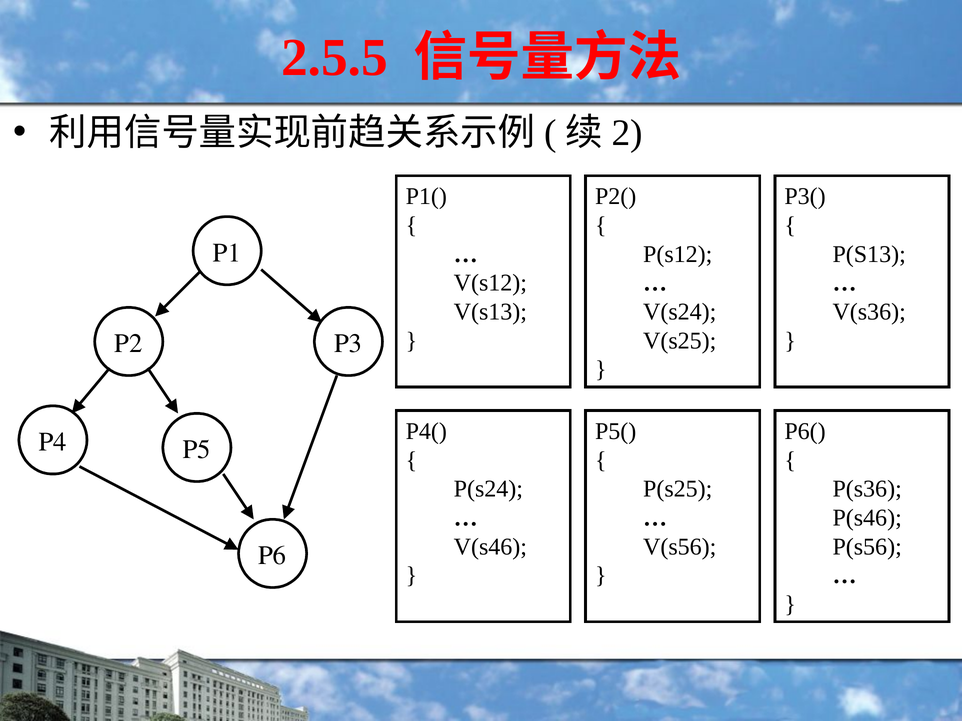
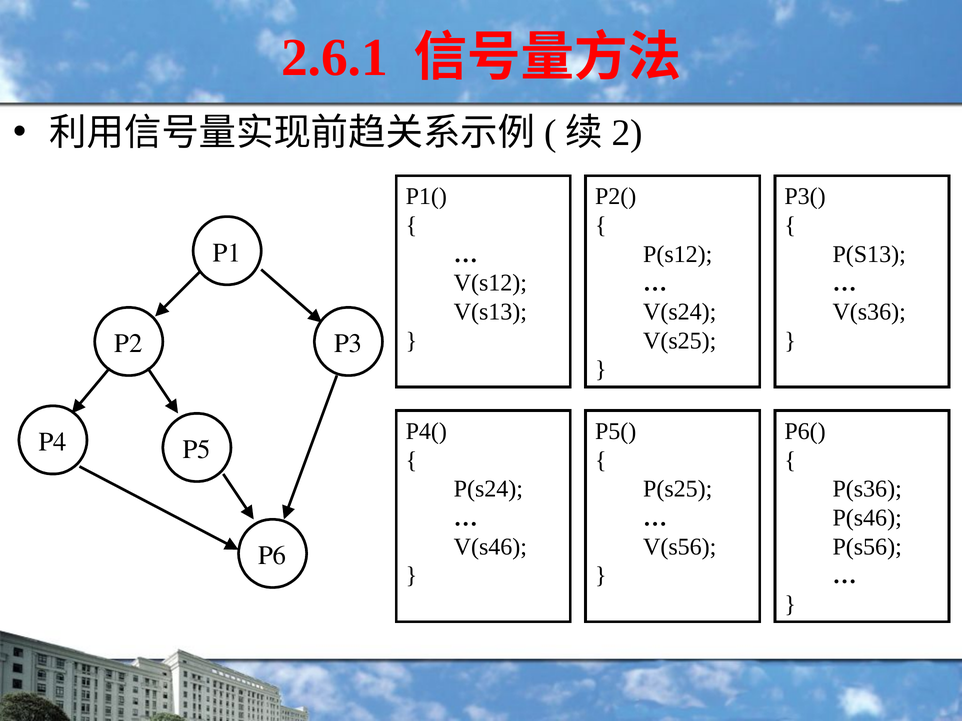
2.5.5: 2.5.5 -> 2.6.1 (334, 58)
